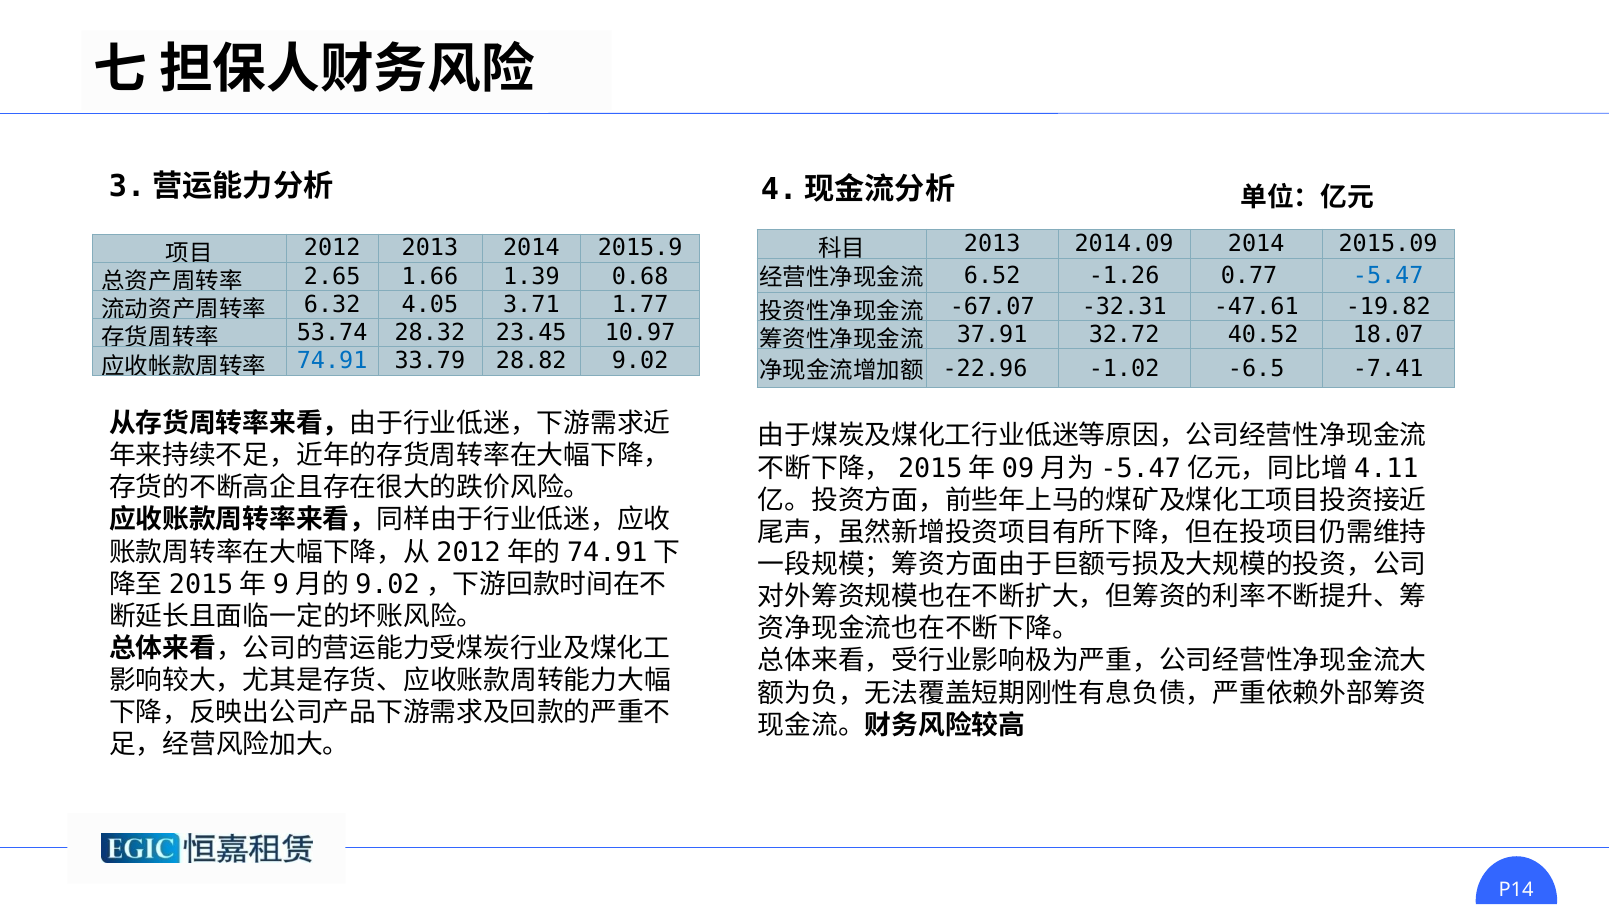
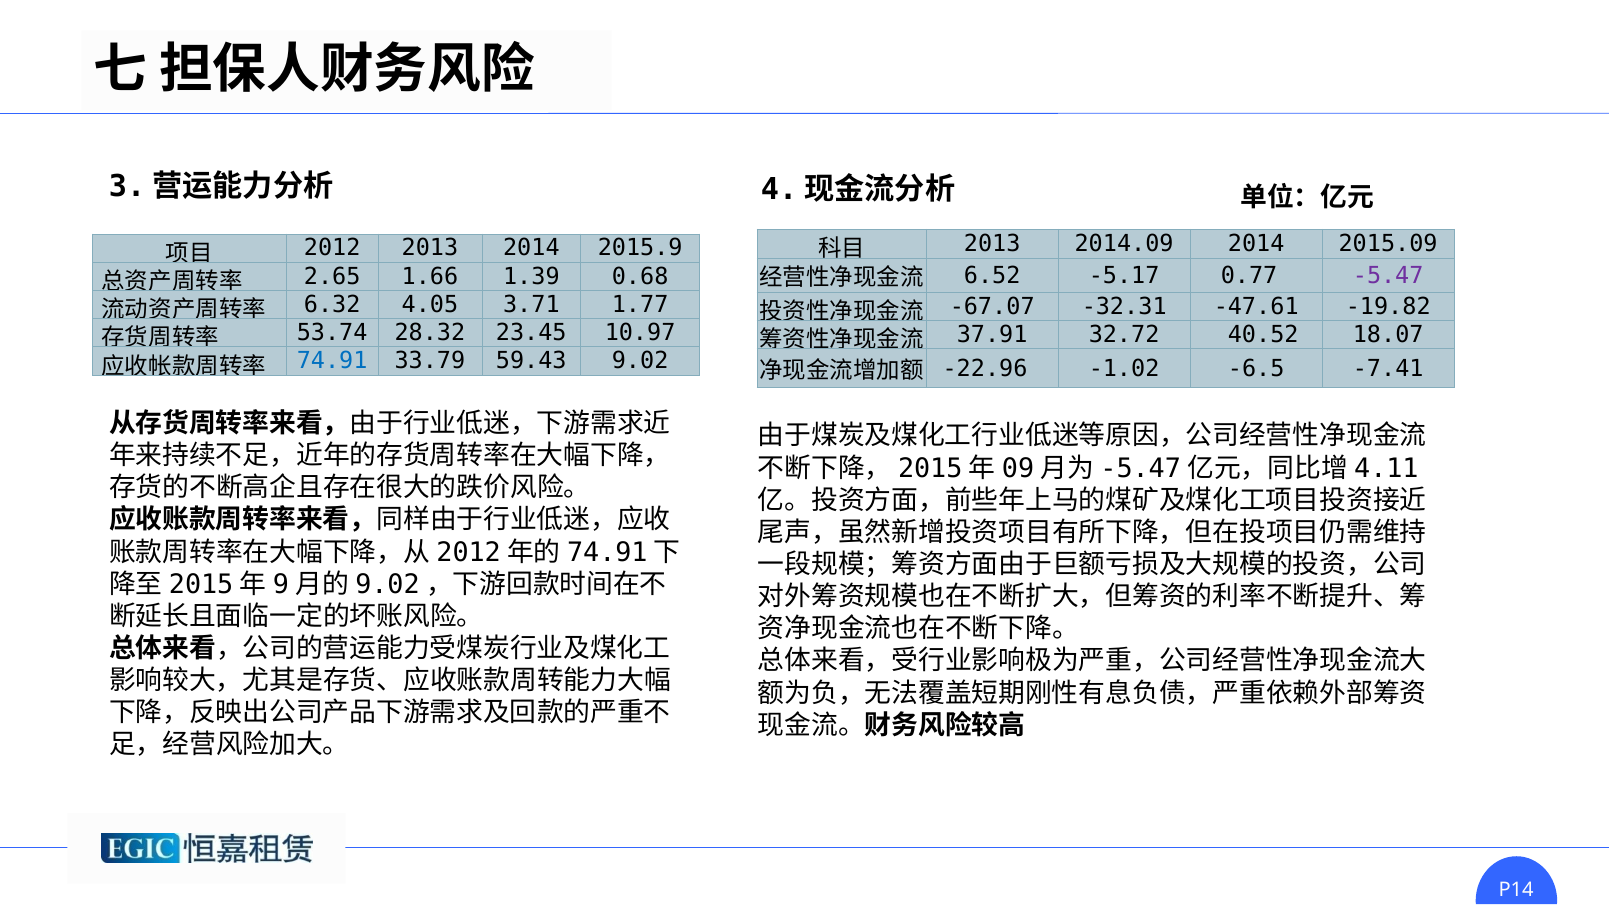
-1.26: -1.26 -> -5.17 (1124, 276)
-5.47 colour: blue -> purple (1388, 276)
28.82: 28.82 -> 59.43 (531, 361)
